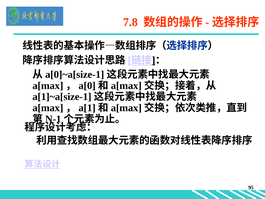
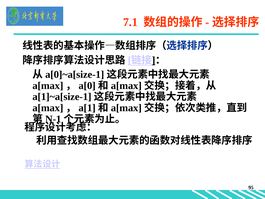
7.8: 7.8 -> 7.1 (130, 22)
